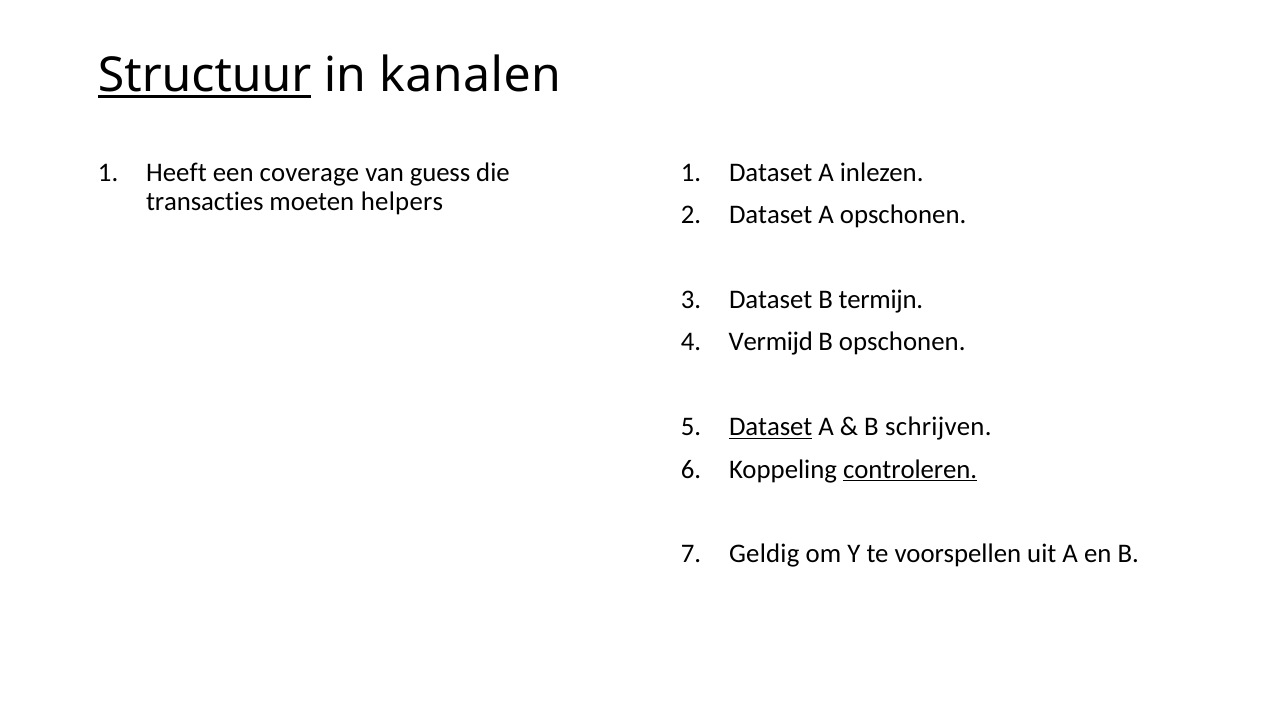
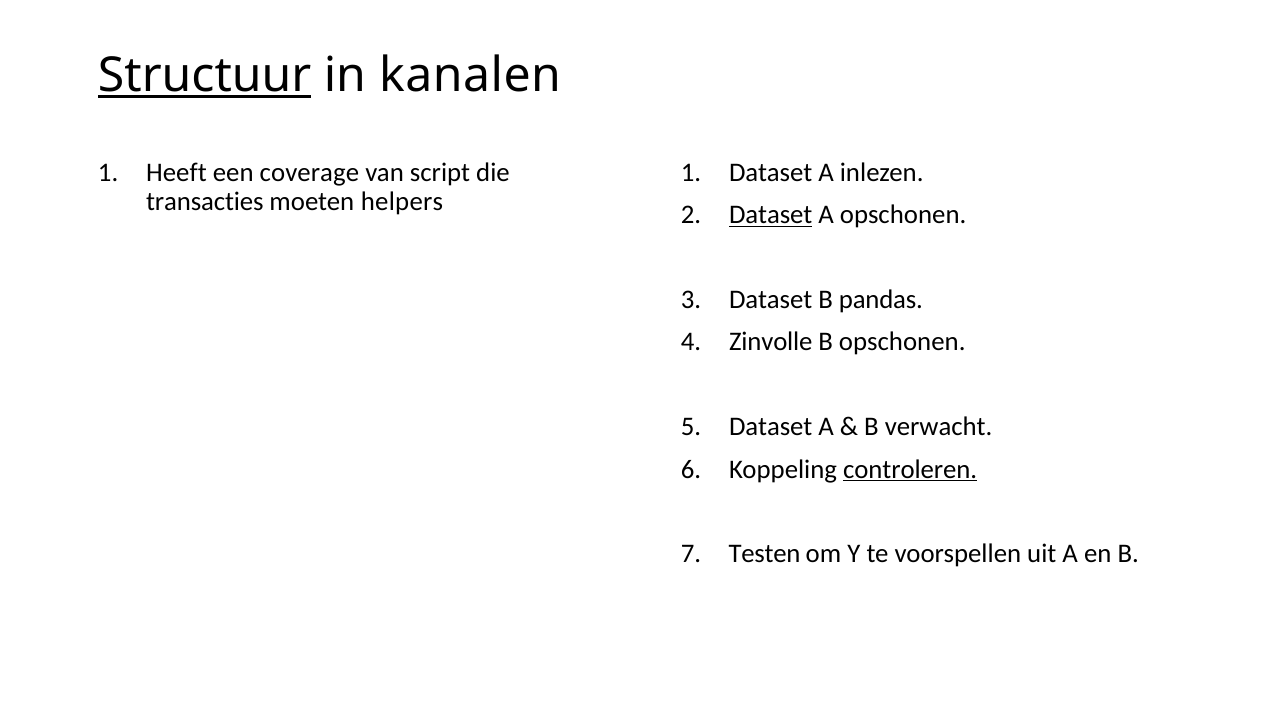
guess: guess -> script (440, 173)
Dataset underline: none -> present (771, 215)
termijn: termijn -> pandas (881, 300)
Vermijd: Vermijd -> Zinvolle (771, 342)
Dataset underline: present -> none (771, 427)
schrijven: schrijven -> verwacht (939, 427)
Geldig: Geldig -> Testen (765, 554)
